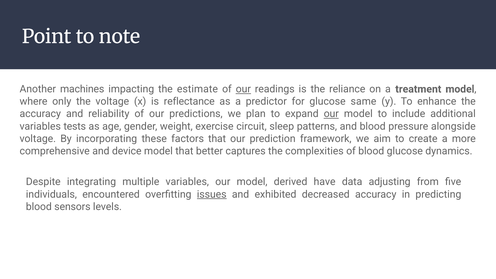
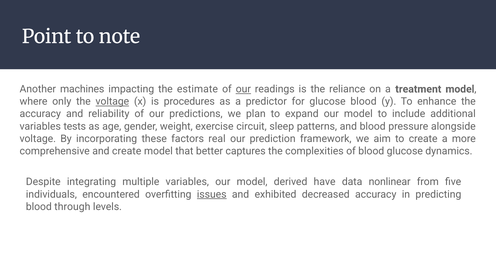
voltage underline: none -> present (112, 102)
reflectance: reflectance -> procedures (189, 102)
glucose same: same -> blood (364, 102)
our underline: present -> none (331, 114)
factors that: that -> real (217, 139)
and device: device -> create (127, 151)
adjusting: adjusting -> nonlinear (390, 182)
sensors: sensors -> through (72, 207)
